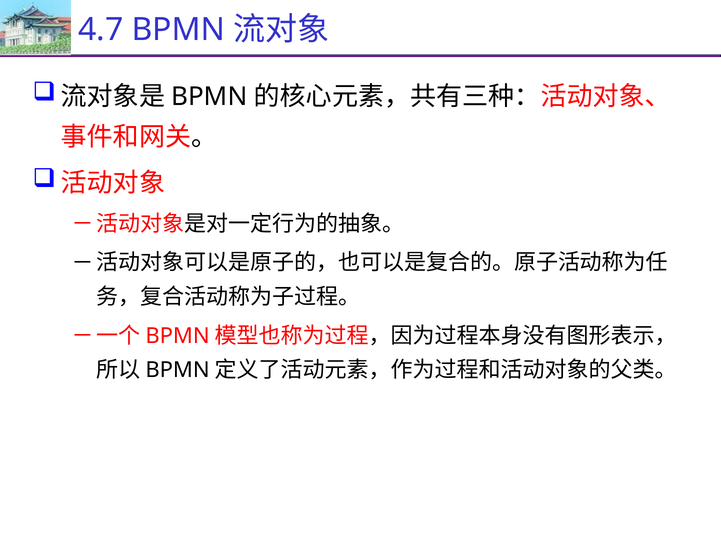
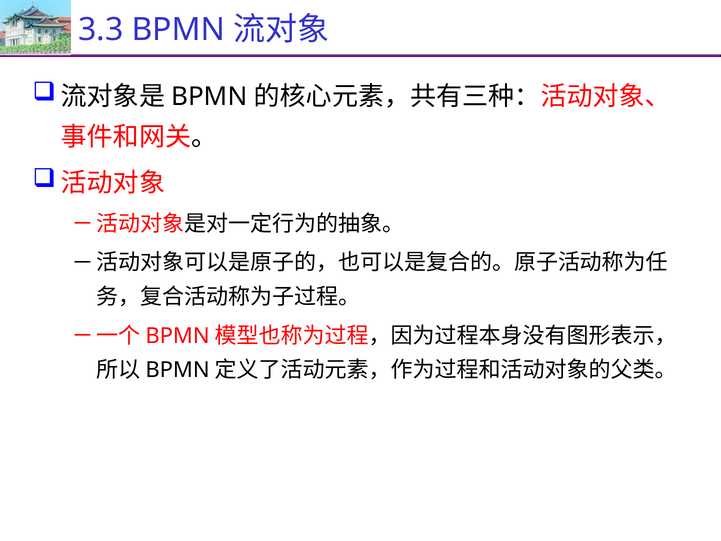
4.7: 4.7 -> 3.3 (101, 30)
